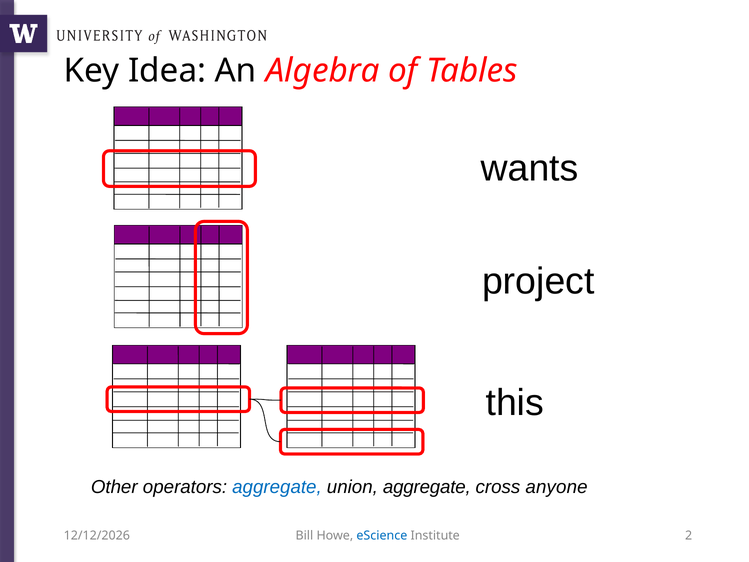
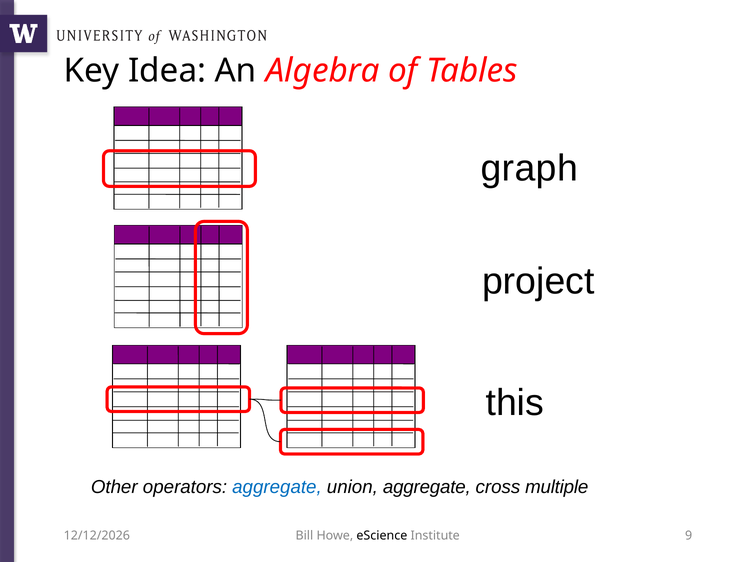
wants: wants -> graph (529, 168)
anyone: anyone -> multiple (557, 487)
eScience colour: blue -> black (382, 535)
2: 2 -> 9 (689, 535)
